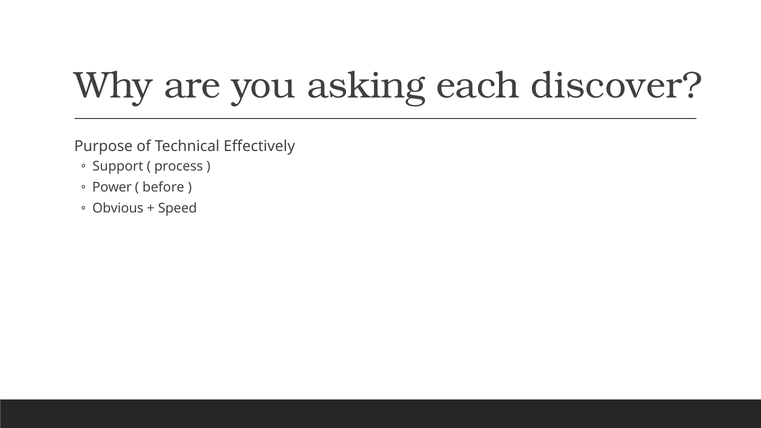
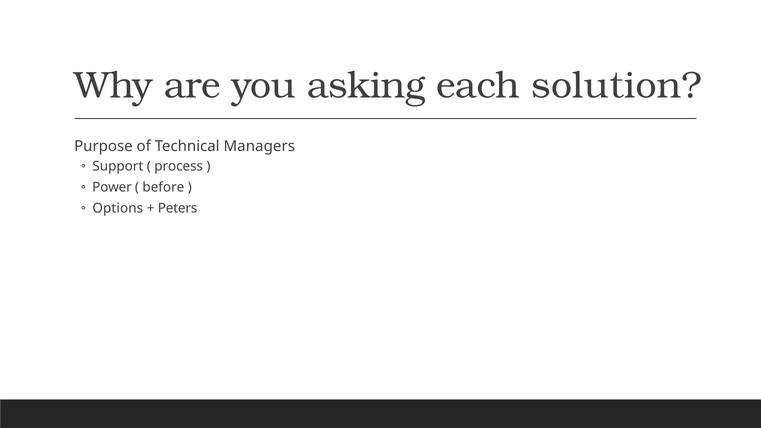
discover: discover -> solution (617, 85)
Effectively: Effectively -> Managers (259, 146)
Obvious: Obvious -> Options (118, 208)
Speed: Speed -> Peters (178, 208)
